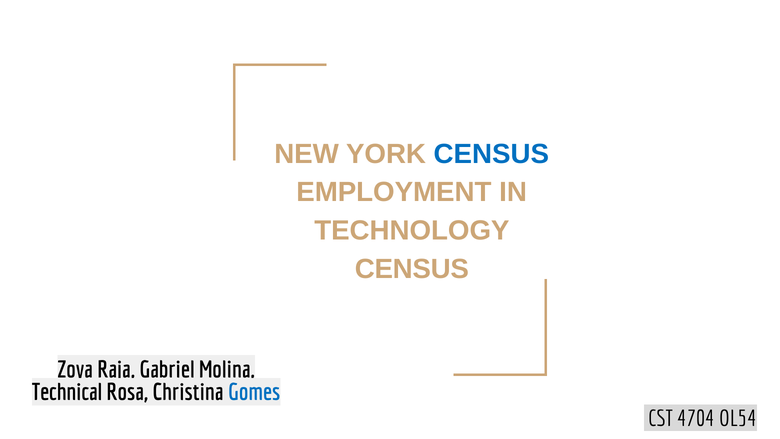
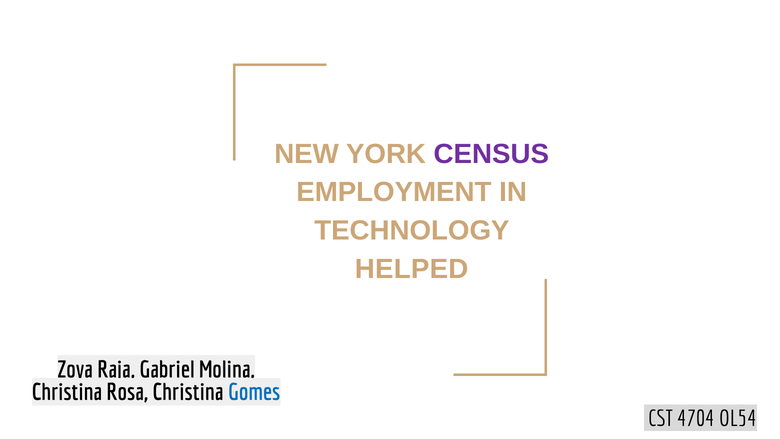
CENSUS colour: blue -> purple (491, 154)
CENSUS: CENSUS -> HELPED (412, 269)
Technical: Technical -> Christina (67, 392)
